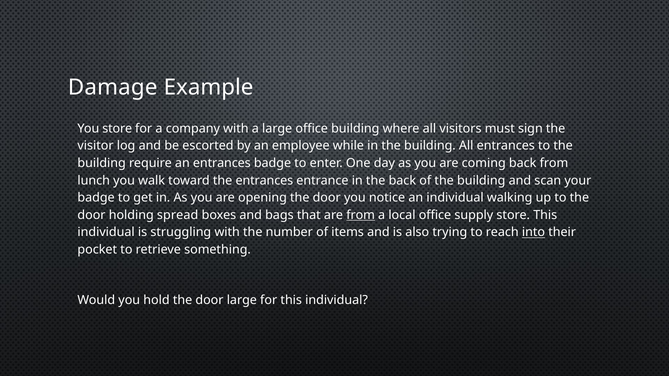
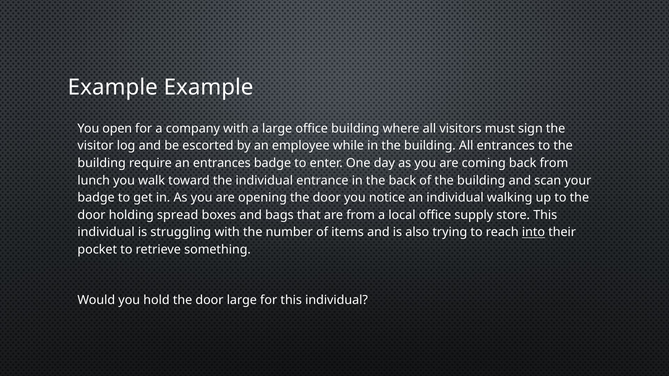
Damage: Damage -> Example (113, 87)
You store: store -> open (117, 129)
the entrances: entrances -> individual (264, 181)
from underline: present -> none (361, 215)
